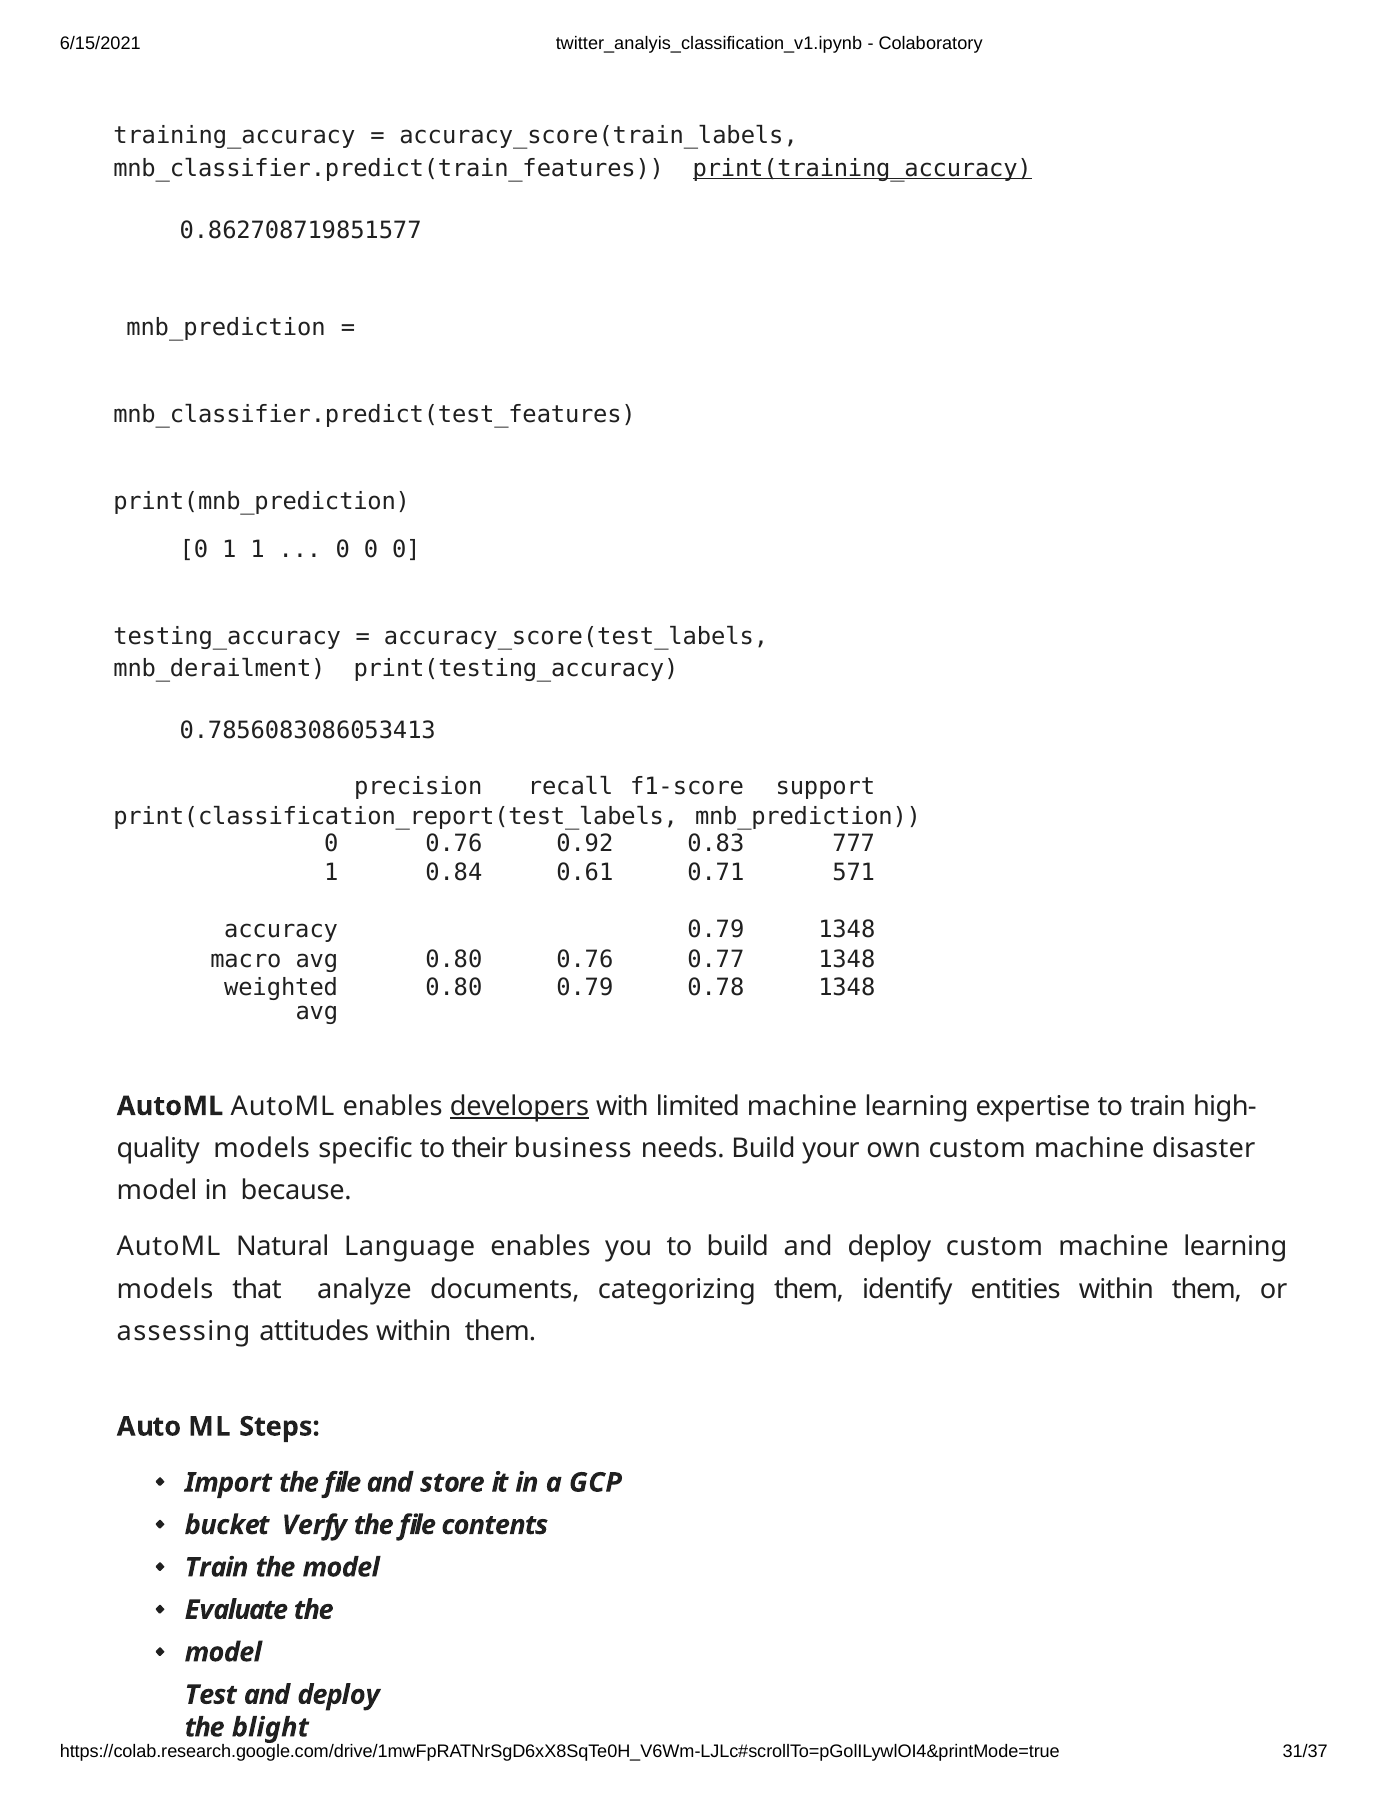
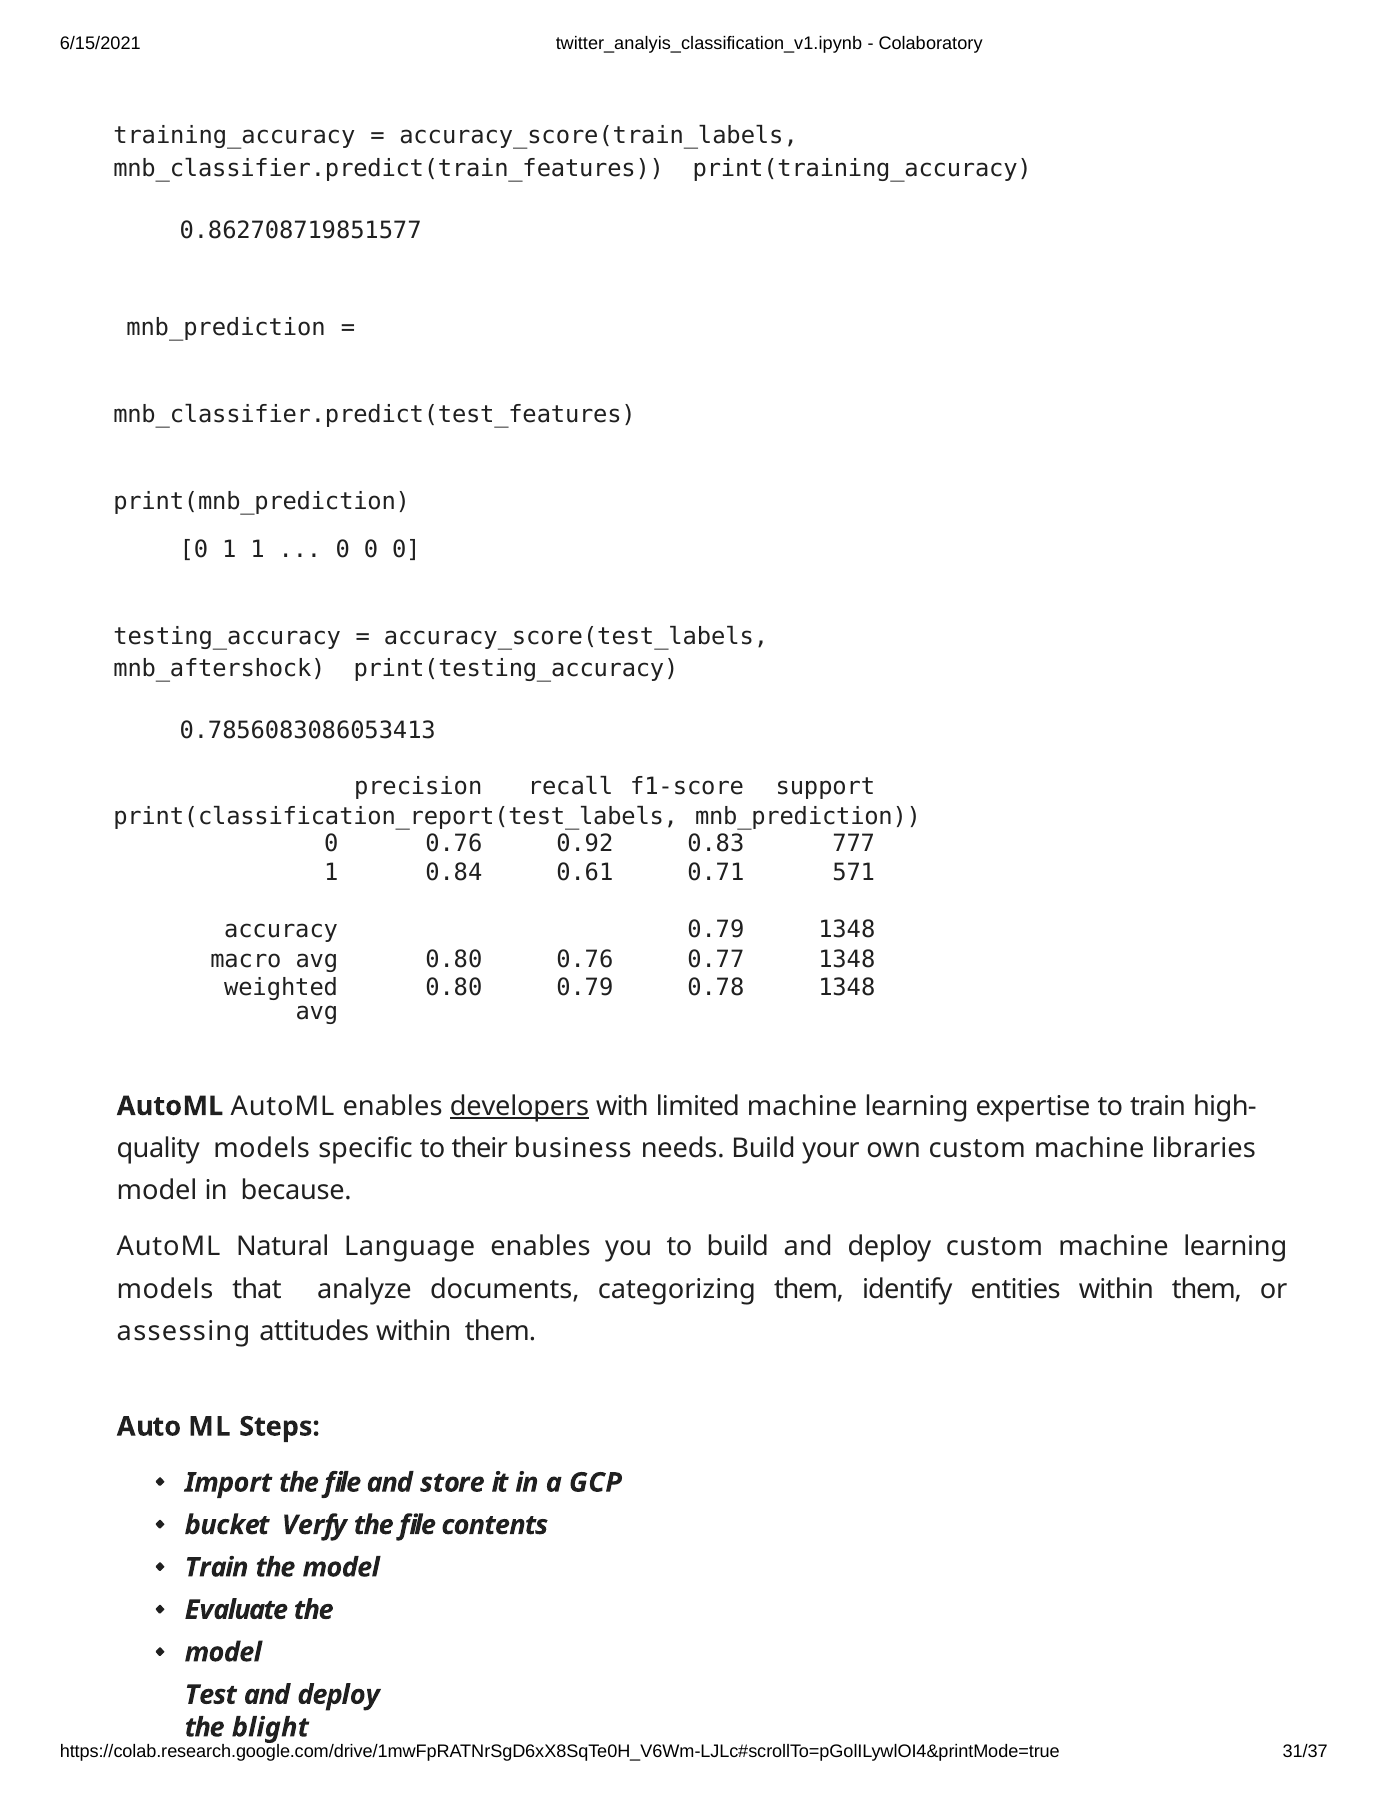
print(training_accuracy underline: present -> none (862, 168)
mnb_derailment: mnb_derailment -> mnb_aftershock (219, 668)
disaster: disaster -> libraries (1204, 1149)
